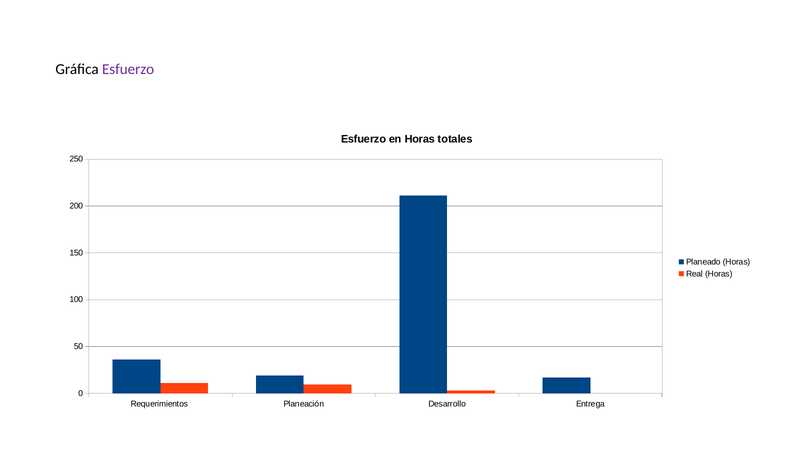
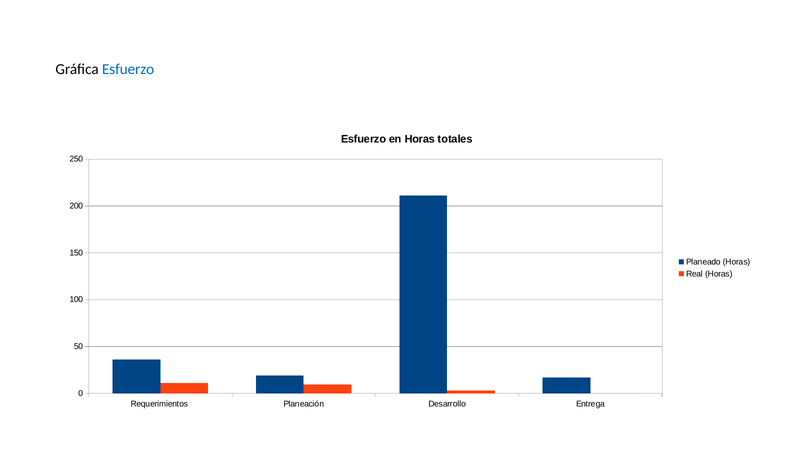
Esfuerzo colour: purple -> blue (128, 69)
